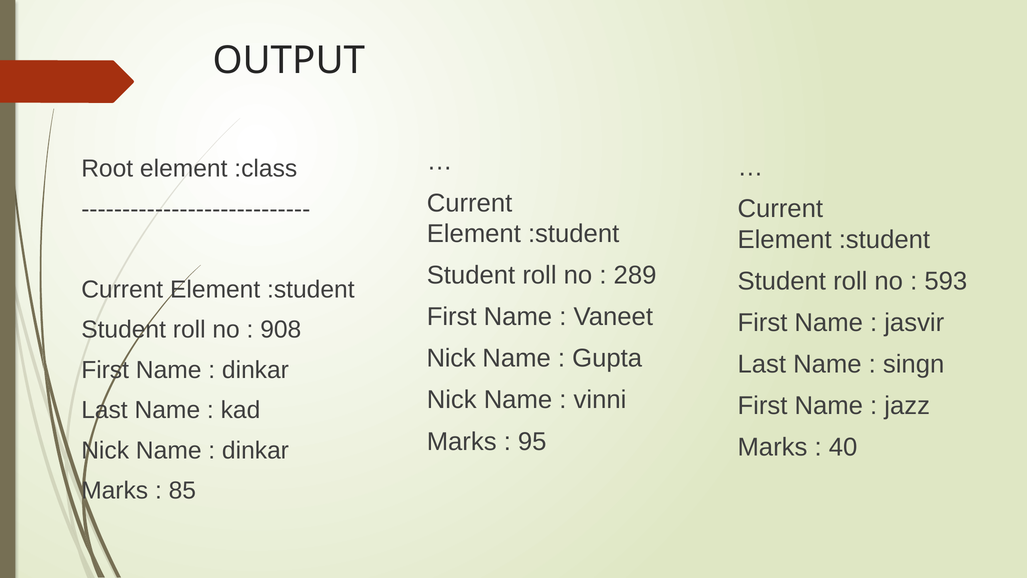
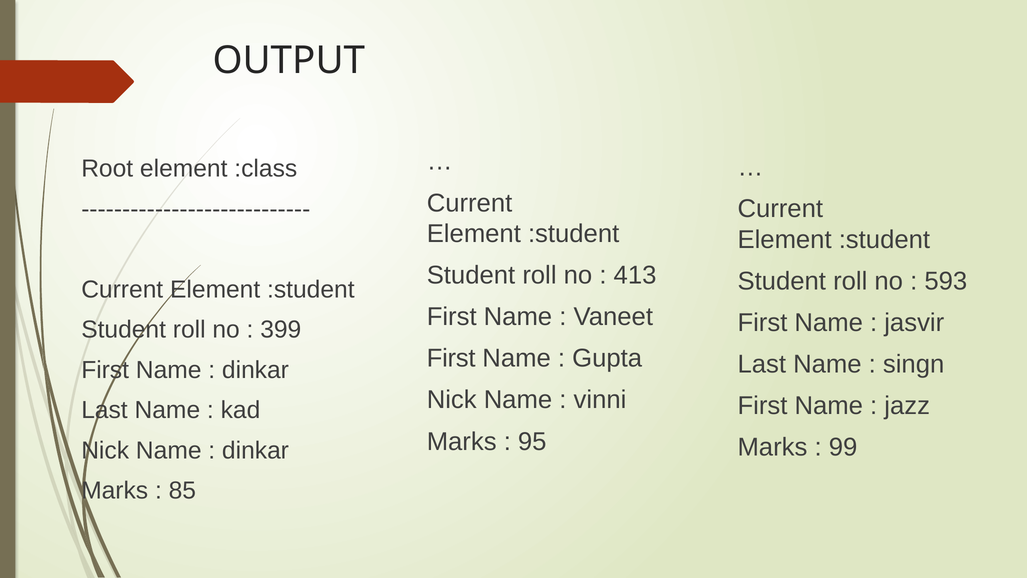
289: 289 -> 413 (635, 275)
908: 908 -> 399 (281, 330)
Nick: Nick -> First (451, 358)
40: 40 -> 99 (843, 447)
